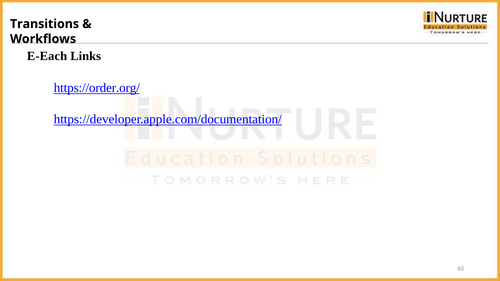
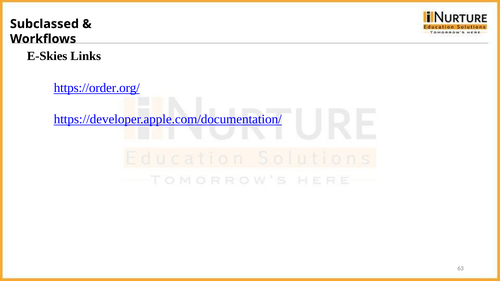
Transitions: Transitions -> Subclassed (44, 24)
E-Each: E-Each -> E-Skies (47, 56)
